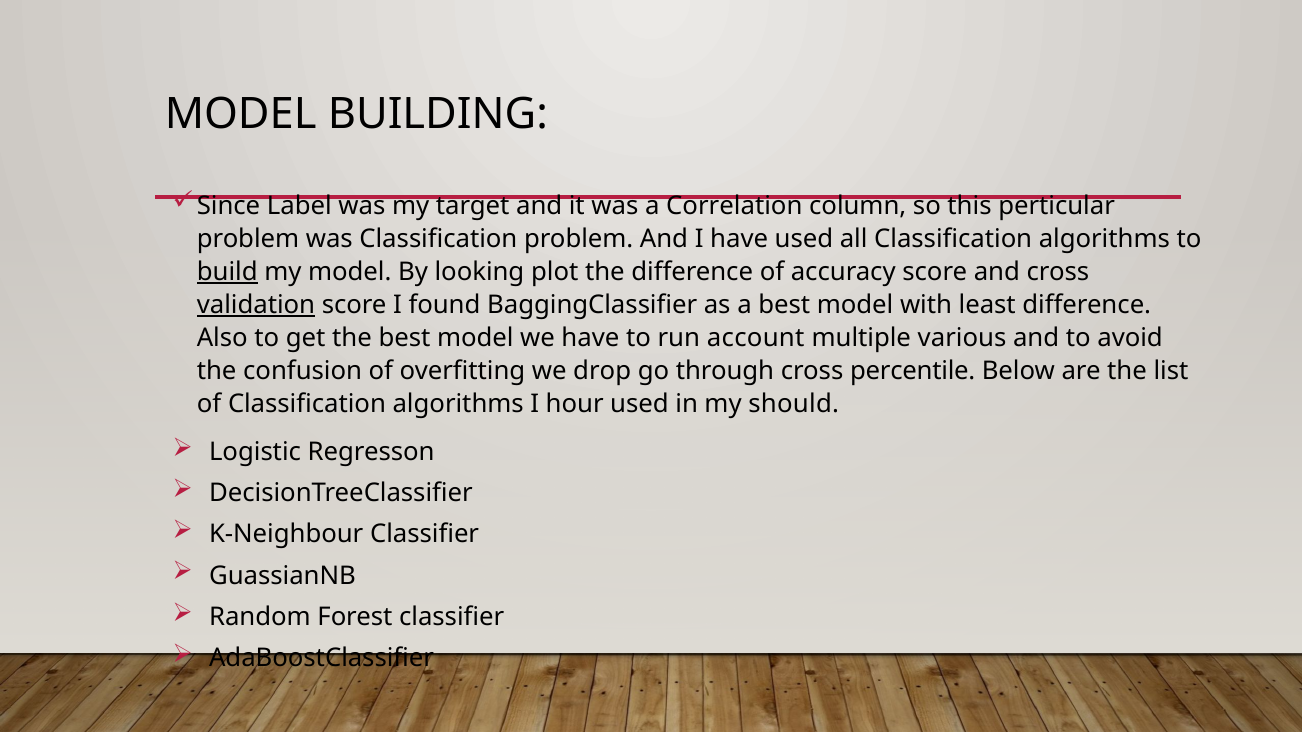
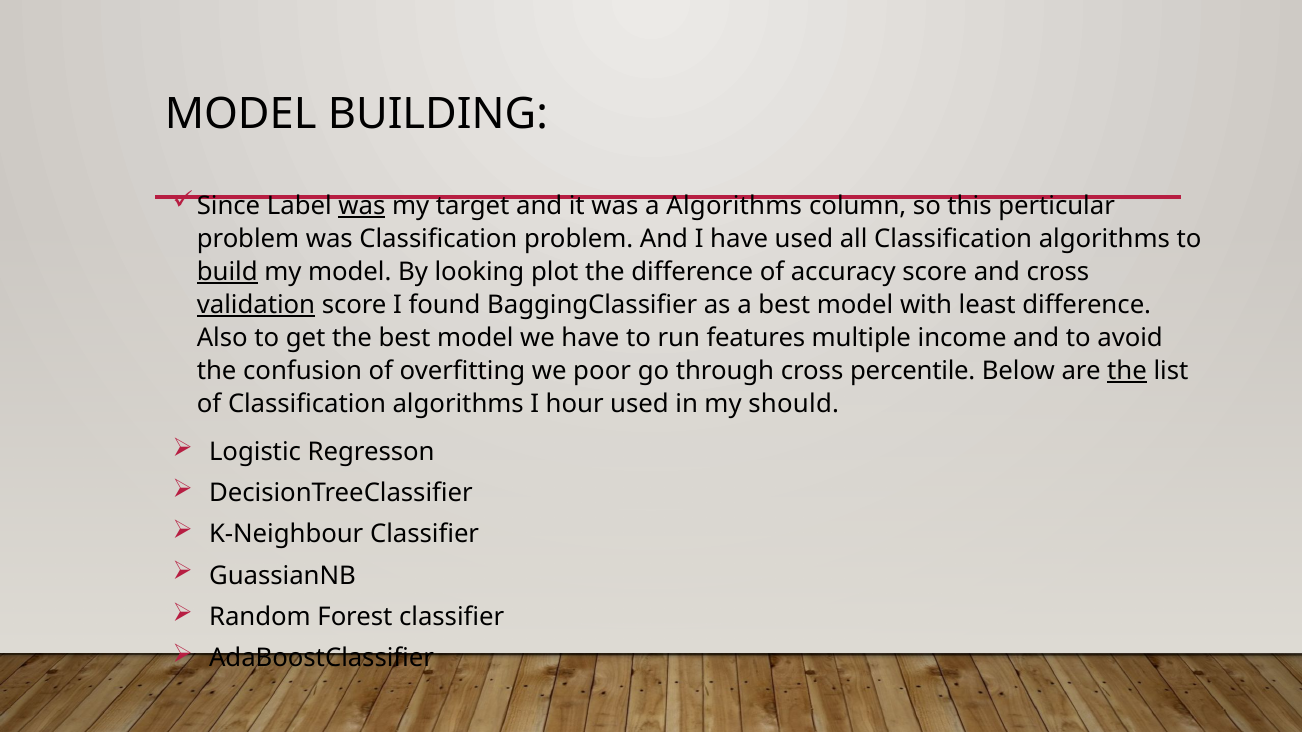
was underline: none -> present (362, 206)
a Correlation: Correlation -> Algorithms (734, 206)
account: account -> features (756, 338)
various: various -> income (962, 338)
drop: drop -> poor (602, 371)
the underline: none -> present (1127, 371)
